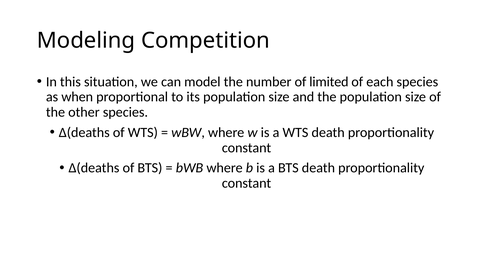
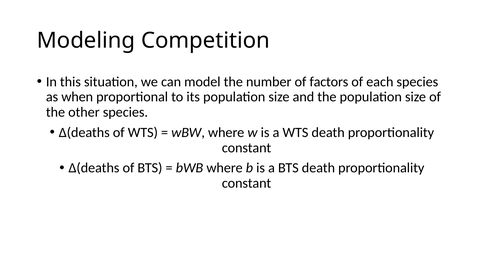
limited: limited -> factors (329, 82)
